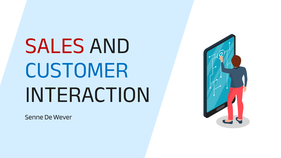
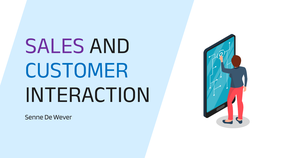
SALES colour: red -> purple (55, 46)
